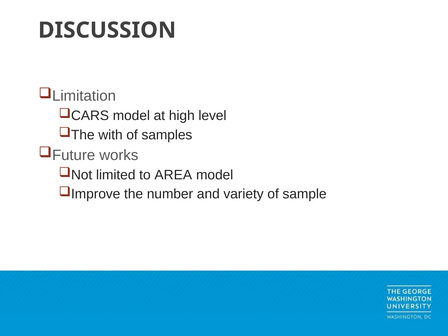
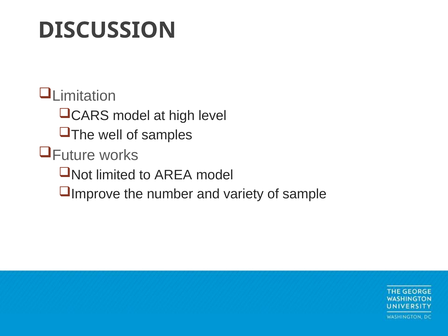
with: with -> well (110, 135)
